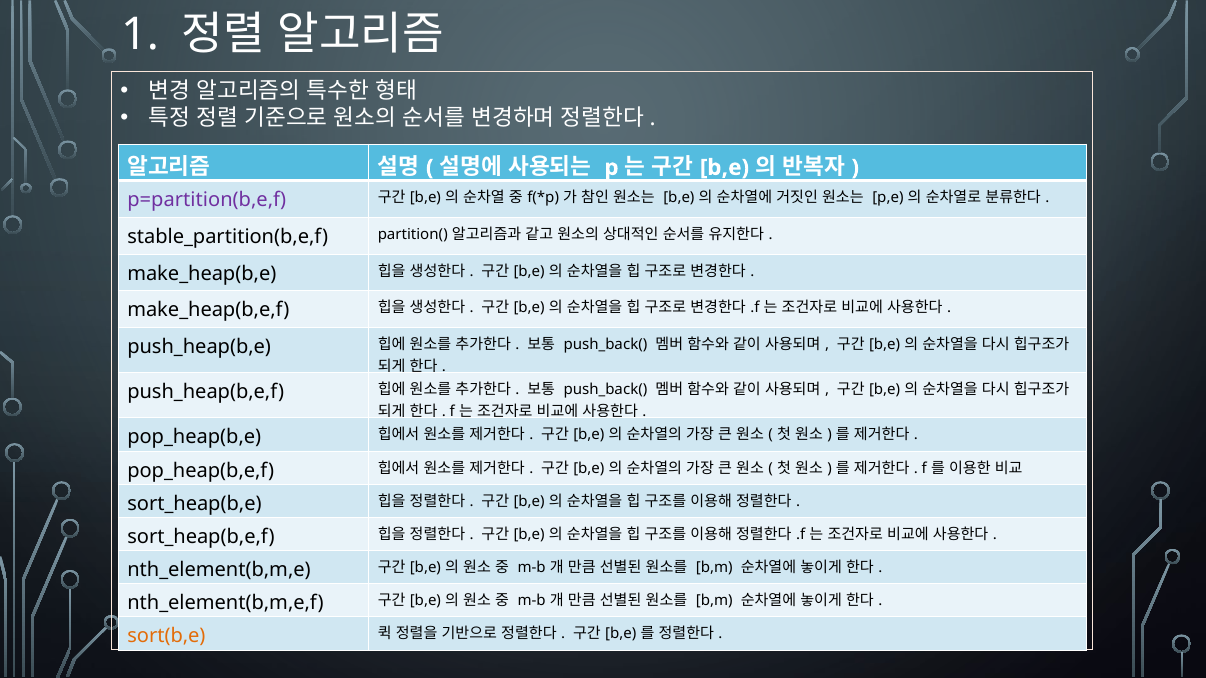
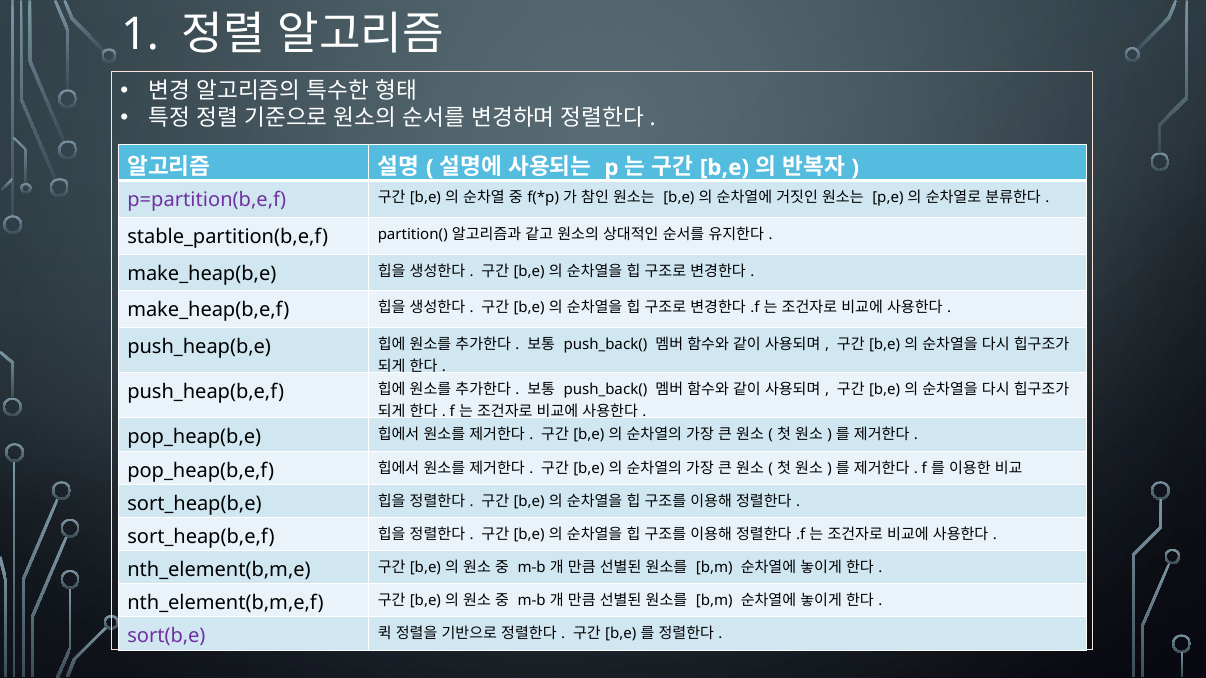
sort(b,e colour: orange -> purple (166, 637)
